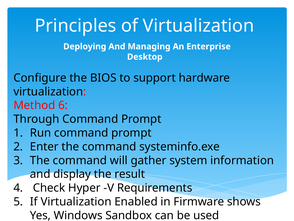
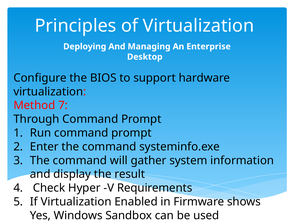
6: 6 -> 7 (63, 105)
